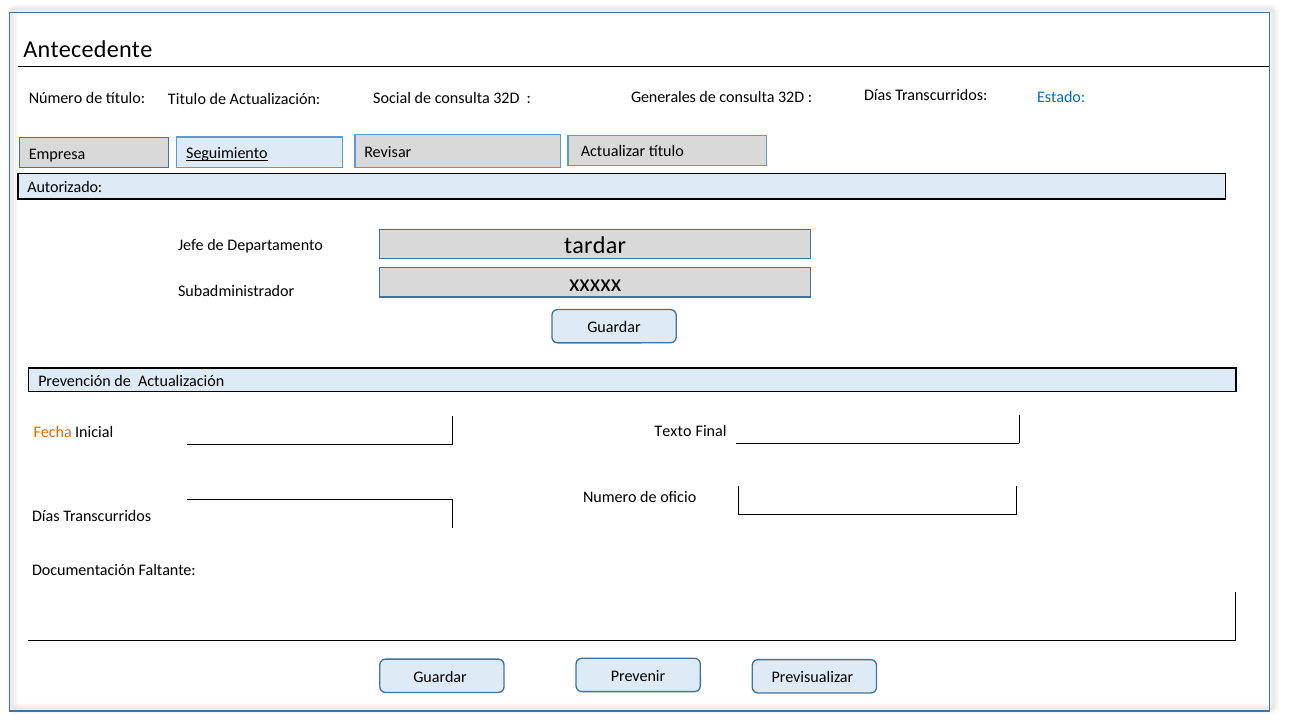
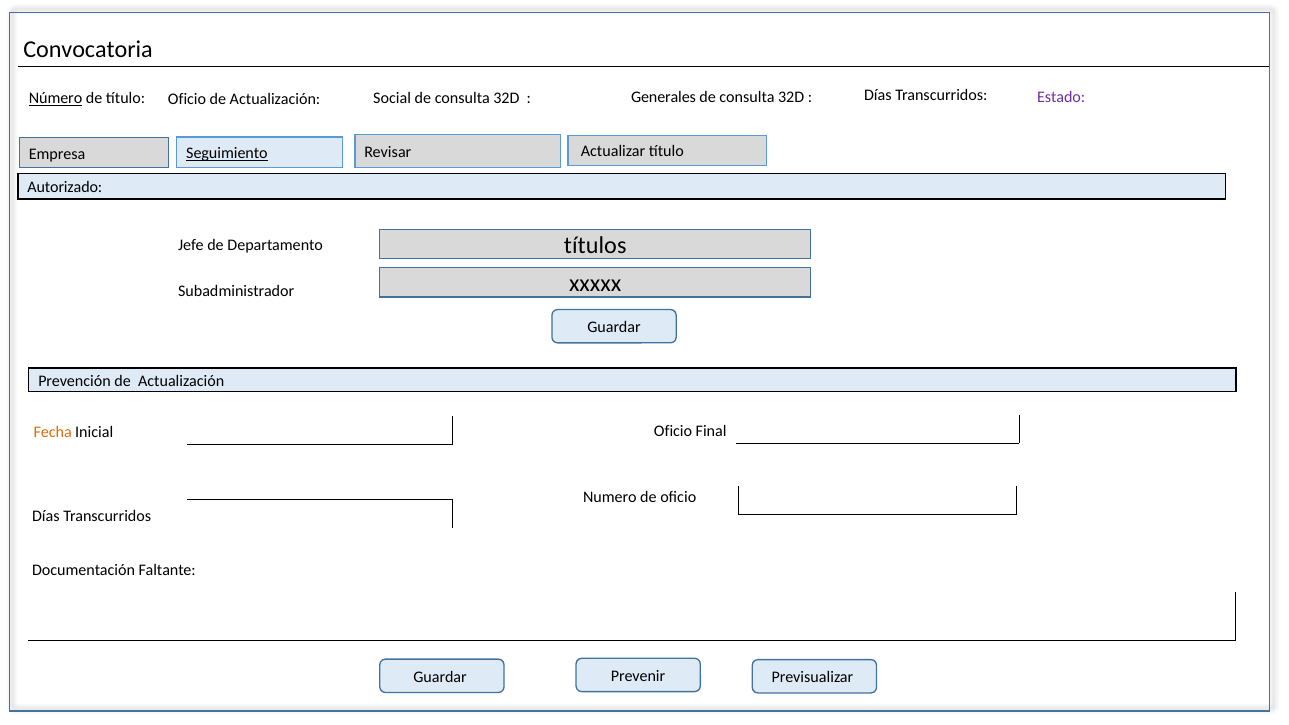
Antecedente: Antecedente -> Convocatoria (88, 50)
Número underline: none -> present (56, 98)
título Titulo: Titulo -> Oficio (187, 99)
Estado colour: blue -> purple (1061, 98)
tardar: tardar -> títulos (595, 246)
Texto: Texto -> Oficio (673, 432)
